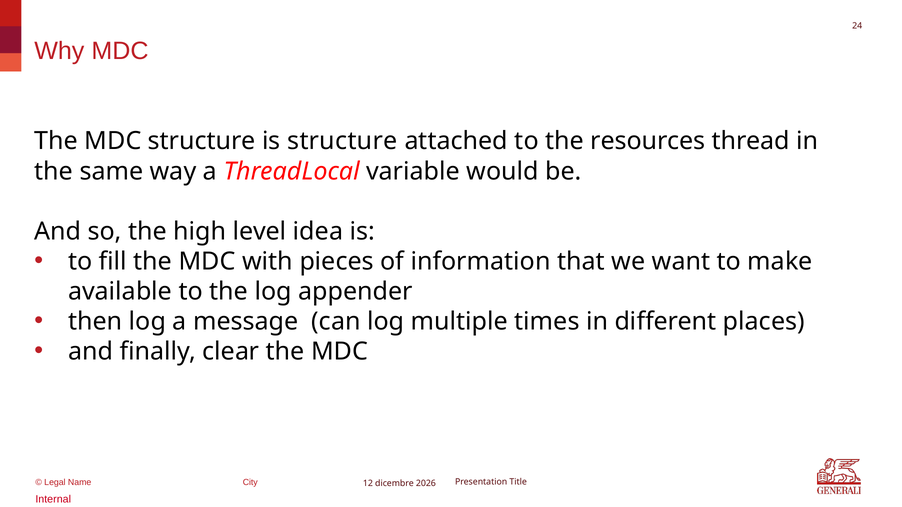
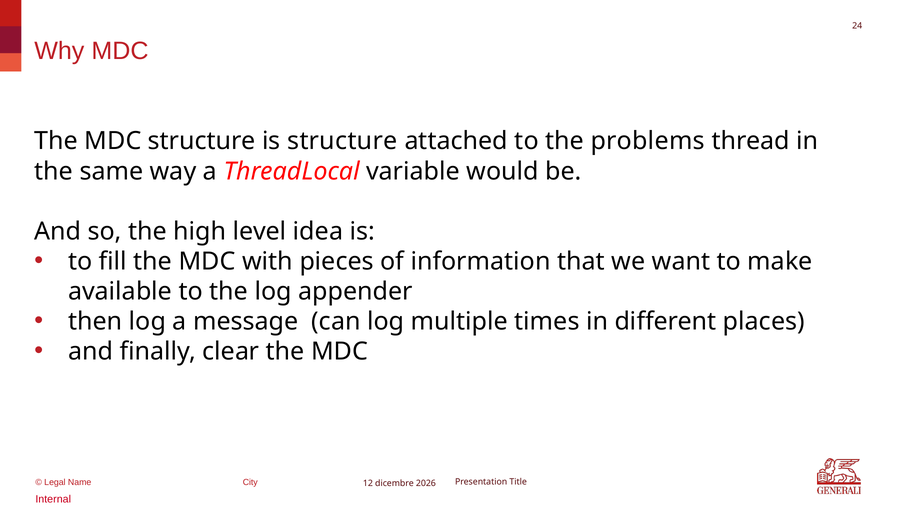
resources: resources -> problems (648, 141)
